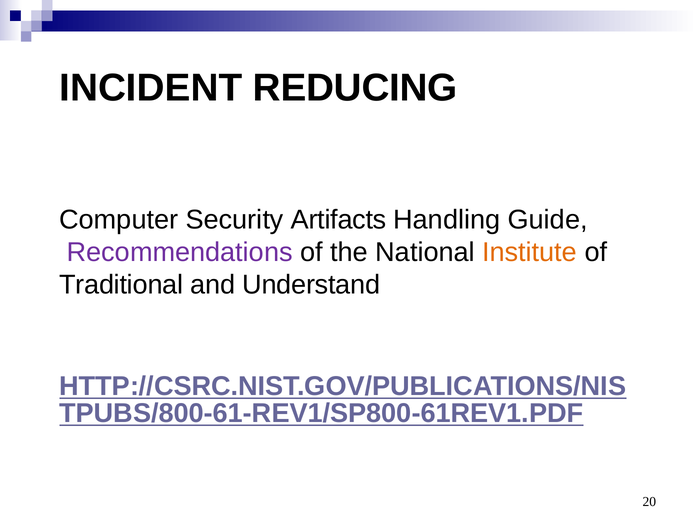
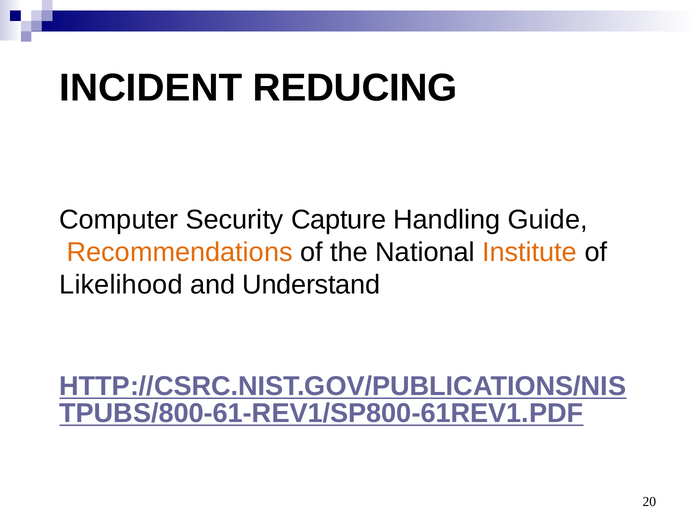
Artifacts: Artifacts -> Capture (339, 219)
Recommendations colour: purple -> orange (180, 252)
Traditional: Traditional -> Likelihood (121, 285)
